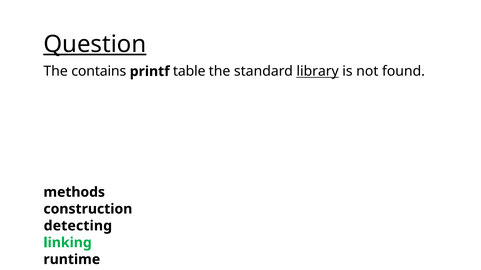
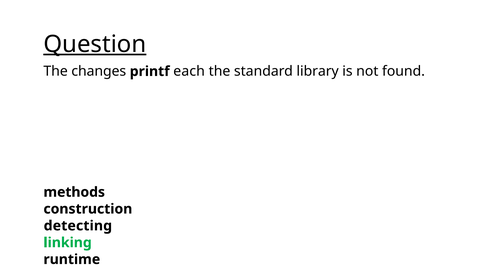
contains: contains -> changes (99, 72)
table: table -> each (189, 72)
library underline: present -> none (318, 72)
